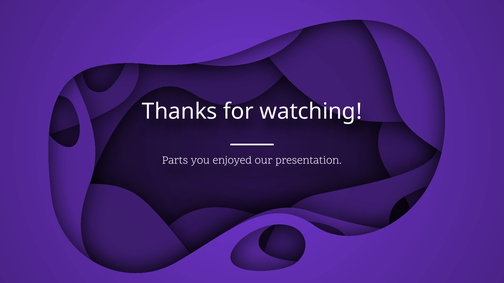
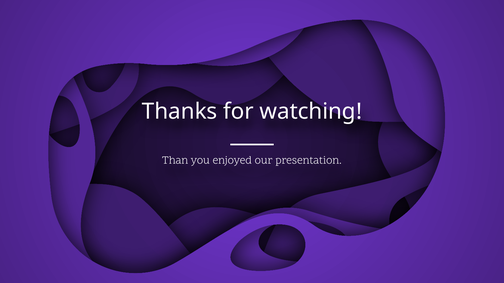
Parts: Parts -> Than (175, 160)
